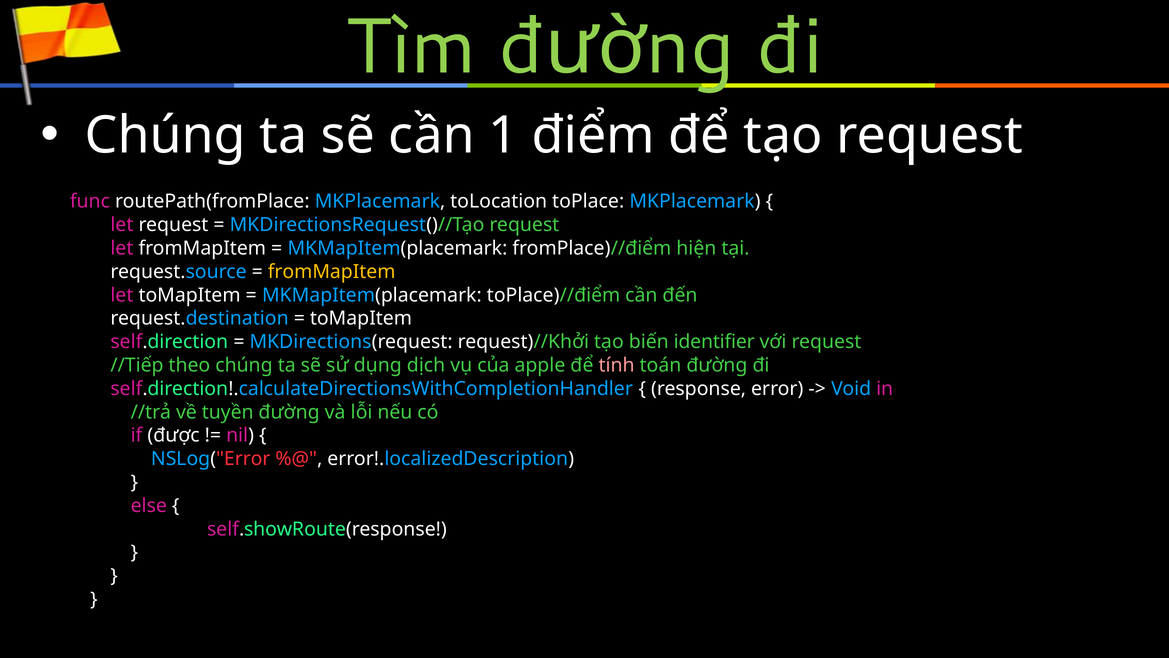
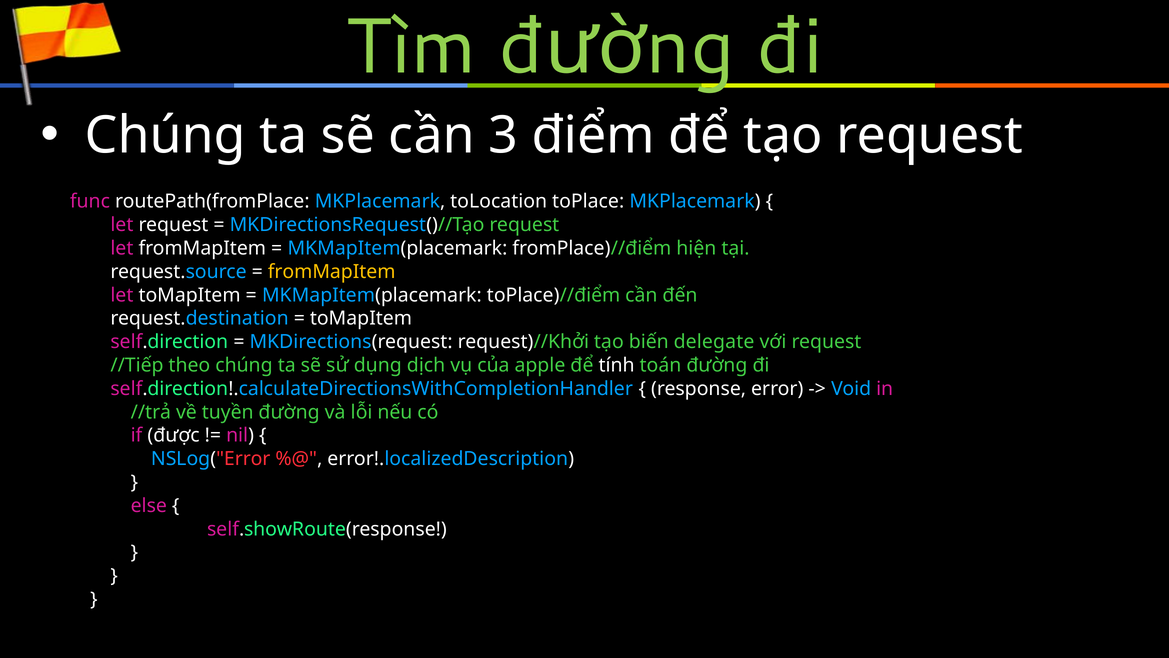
1: 1 -> 3 (503, 136)
identifier: identifier -> delegate (714, 342)
tính colour: pink -> white (617, 365)
